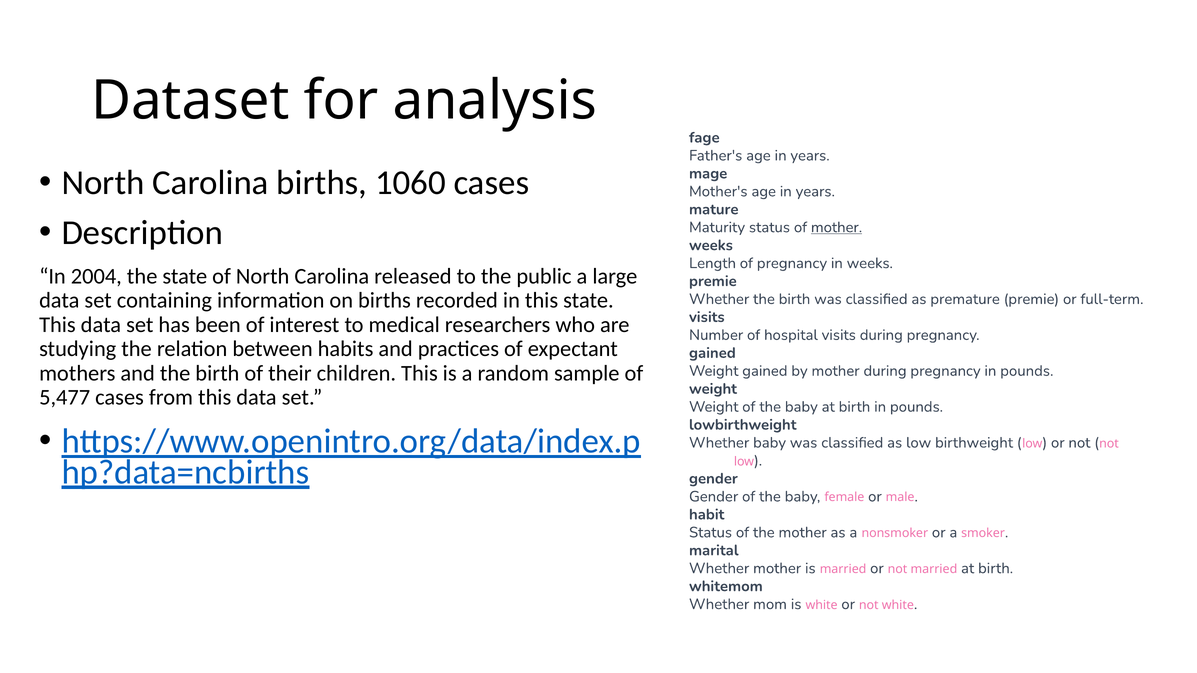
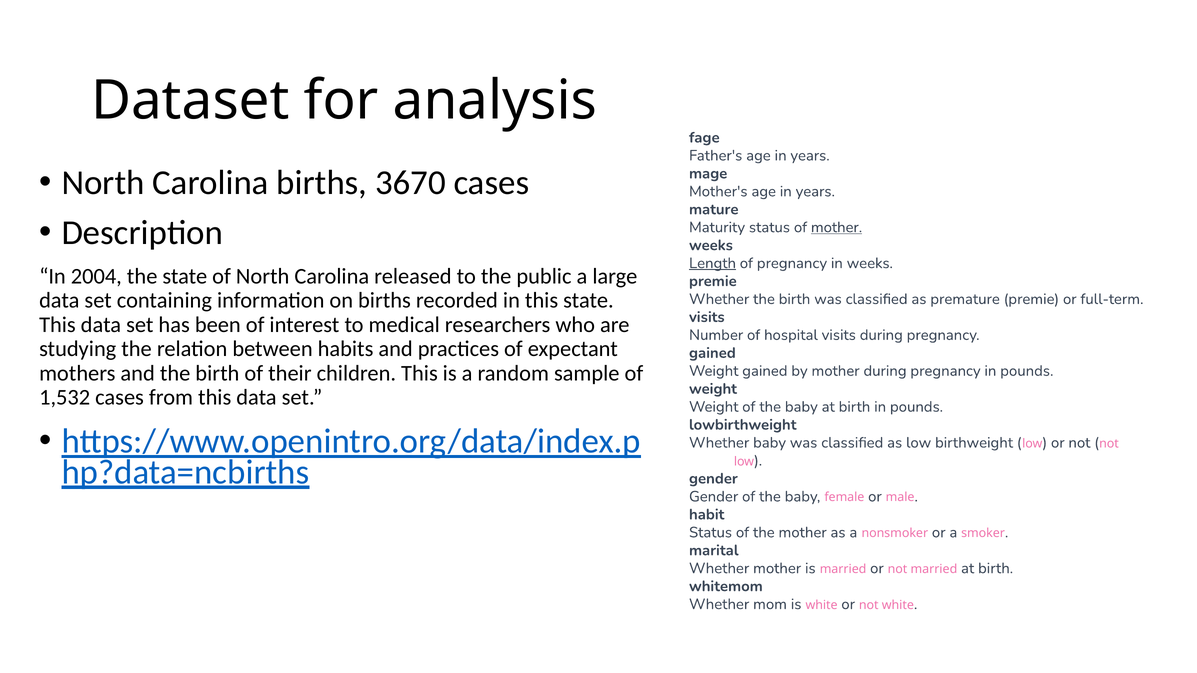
1060: 1060 -> 3670 (410, 183)
Length underline: none -> present (713, 263)
5,477: 5,477 -> 1,532 (65, 398)
